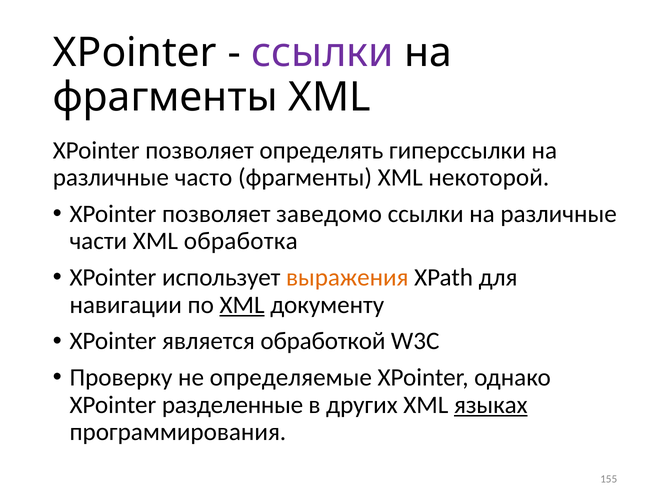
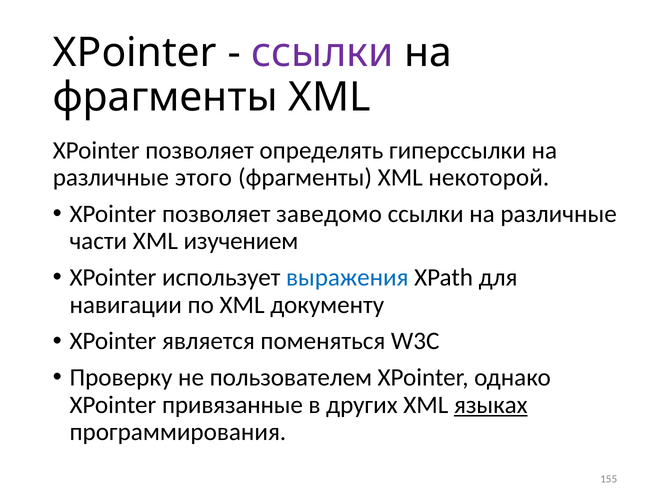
часто: часто -> этого (203, 178)
обработка: обработка -> изучением (241, 241)
выражения colour: orange -> blue (347, 278)
XML underline: present -> none (242, 305)
обработкой: обработкой -> поменяться (323, 342)
определяемые: определяемые -> пользователем (291, 378)
разделенные: разделенные -> привязанные (232, 405)
